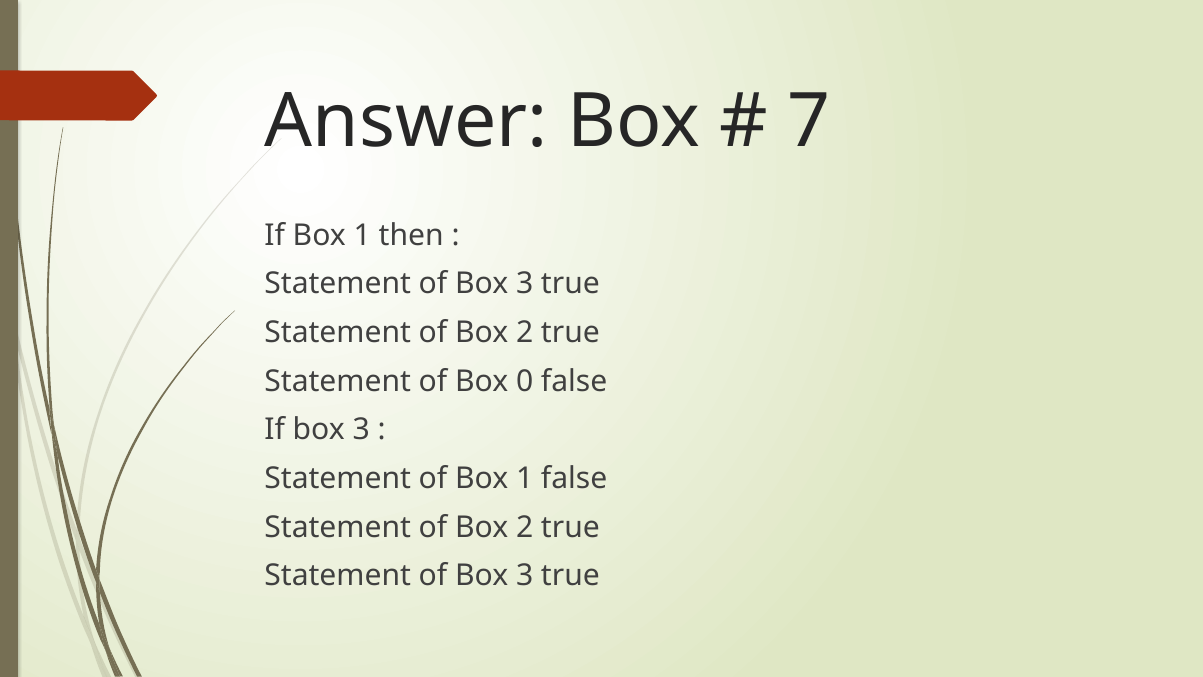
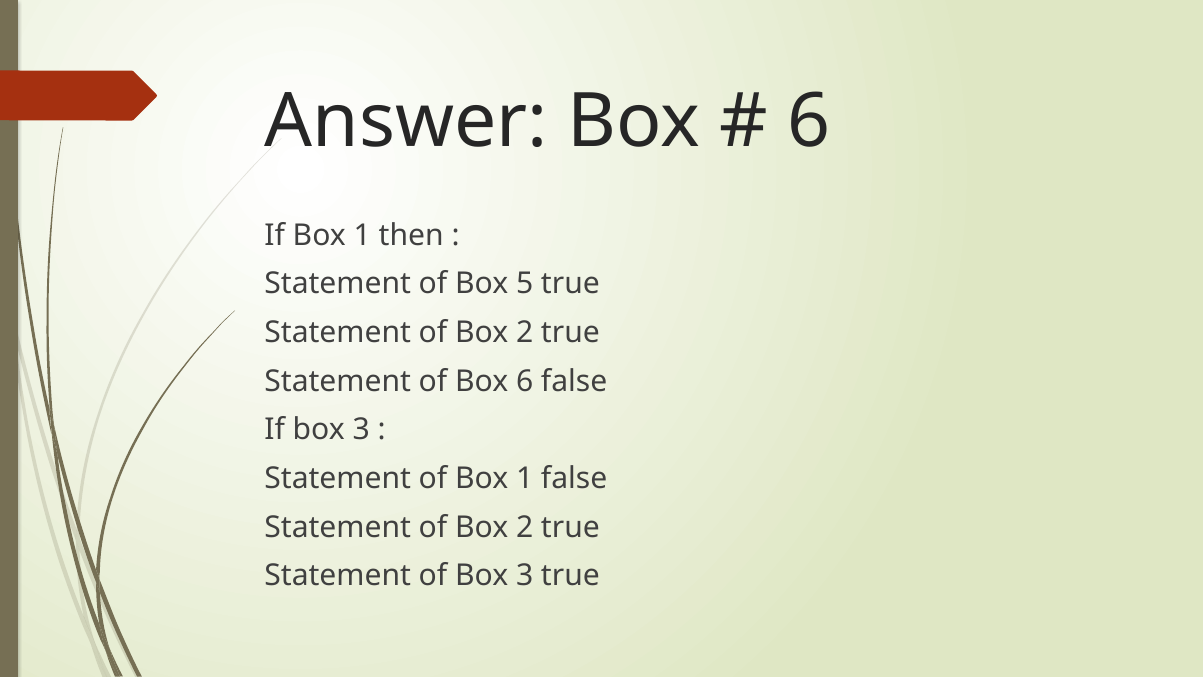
7: 7 -> 6 (809, 122)
3: 3 -> 5 (525, 284)
Box 0: 0 -> 6 (525, 381)
